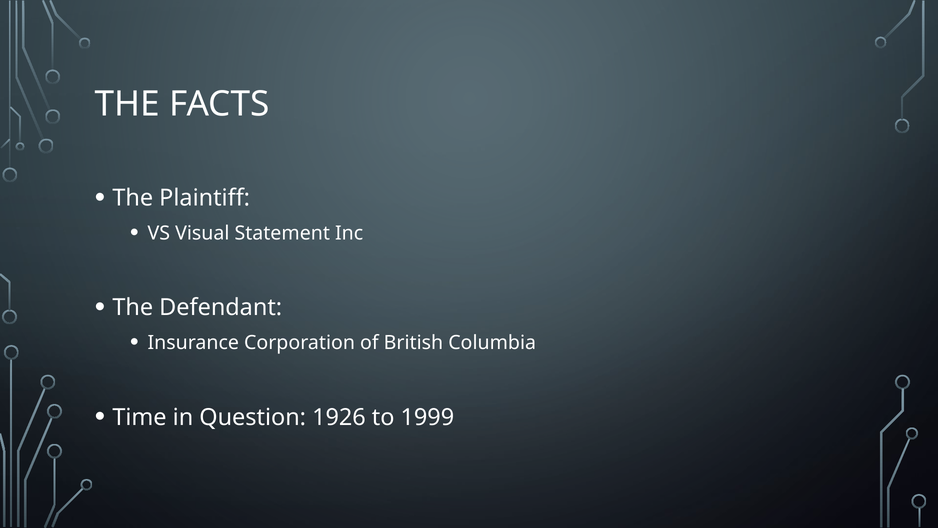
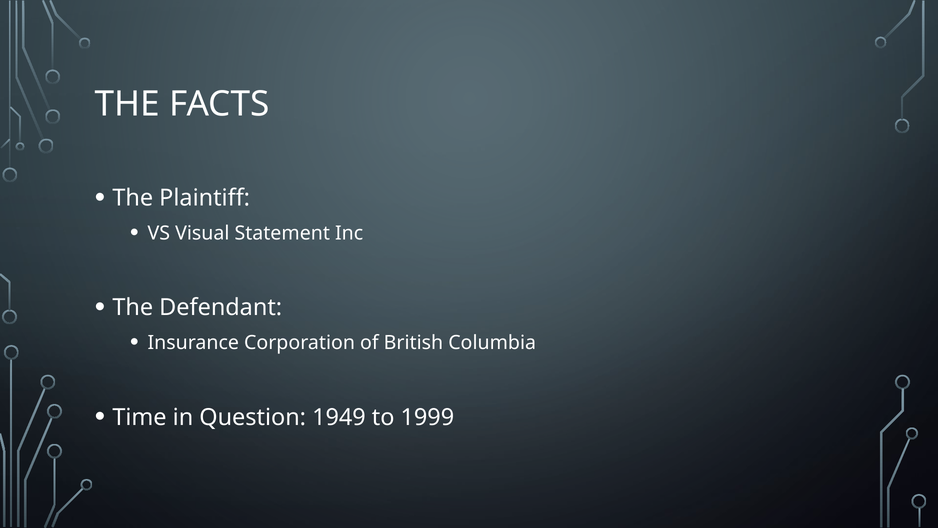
1926: 1926 -> 1949 (339, 417)
